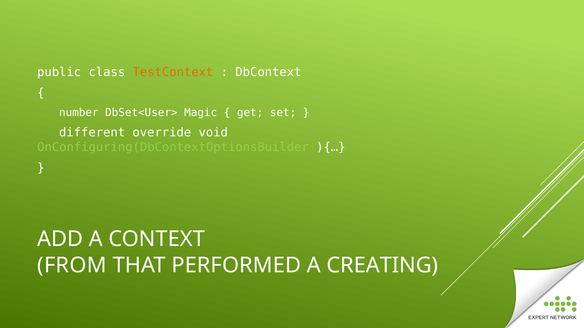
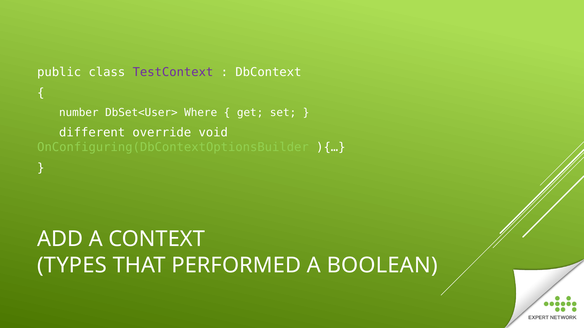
TestContext colour: orange -> purple (173, 72)
Magic: Magic -> Where (201, 113)
FROM: FROM -> TYPES (72, 266)
CREATING: CREATING -> BOOLEAN (382, 266)
